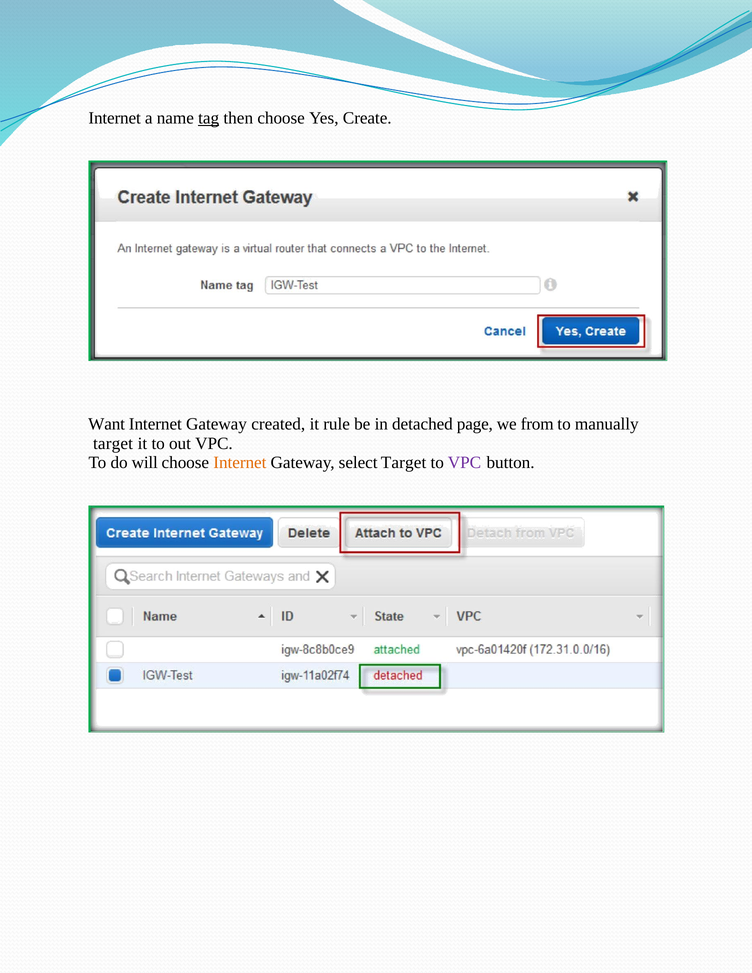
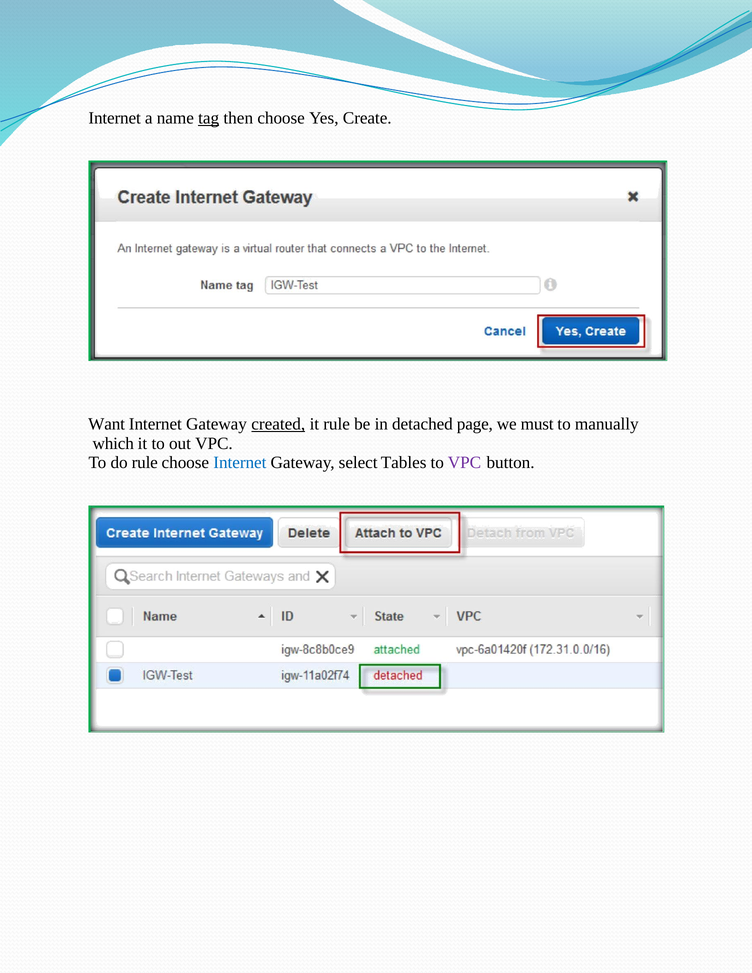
created underline: none -> present (278, 424)
from: from -> must (537, 424)
target: target -> which (113, 444)
do will: will -> rule (145, 463)
Internet colour: orange -> blue (240, 463)
select Target: Target -> Tables (404, 463)
